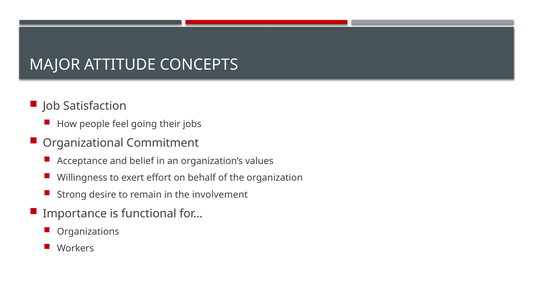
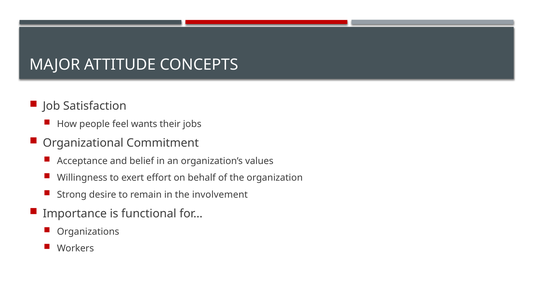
going: going -> wants (144, 124)
